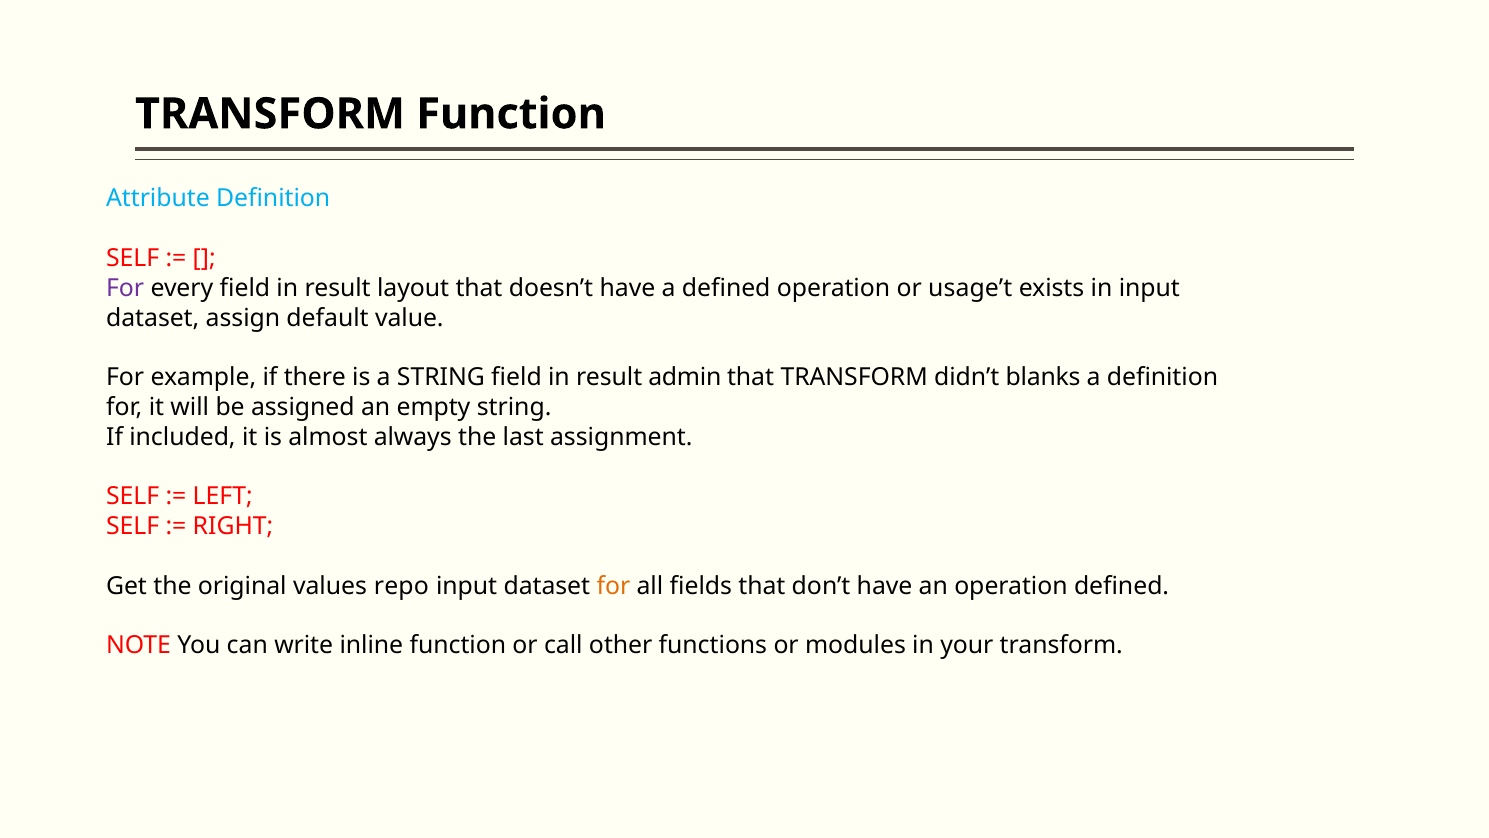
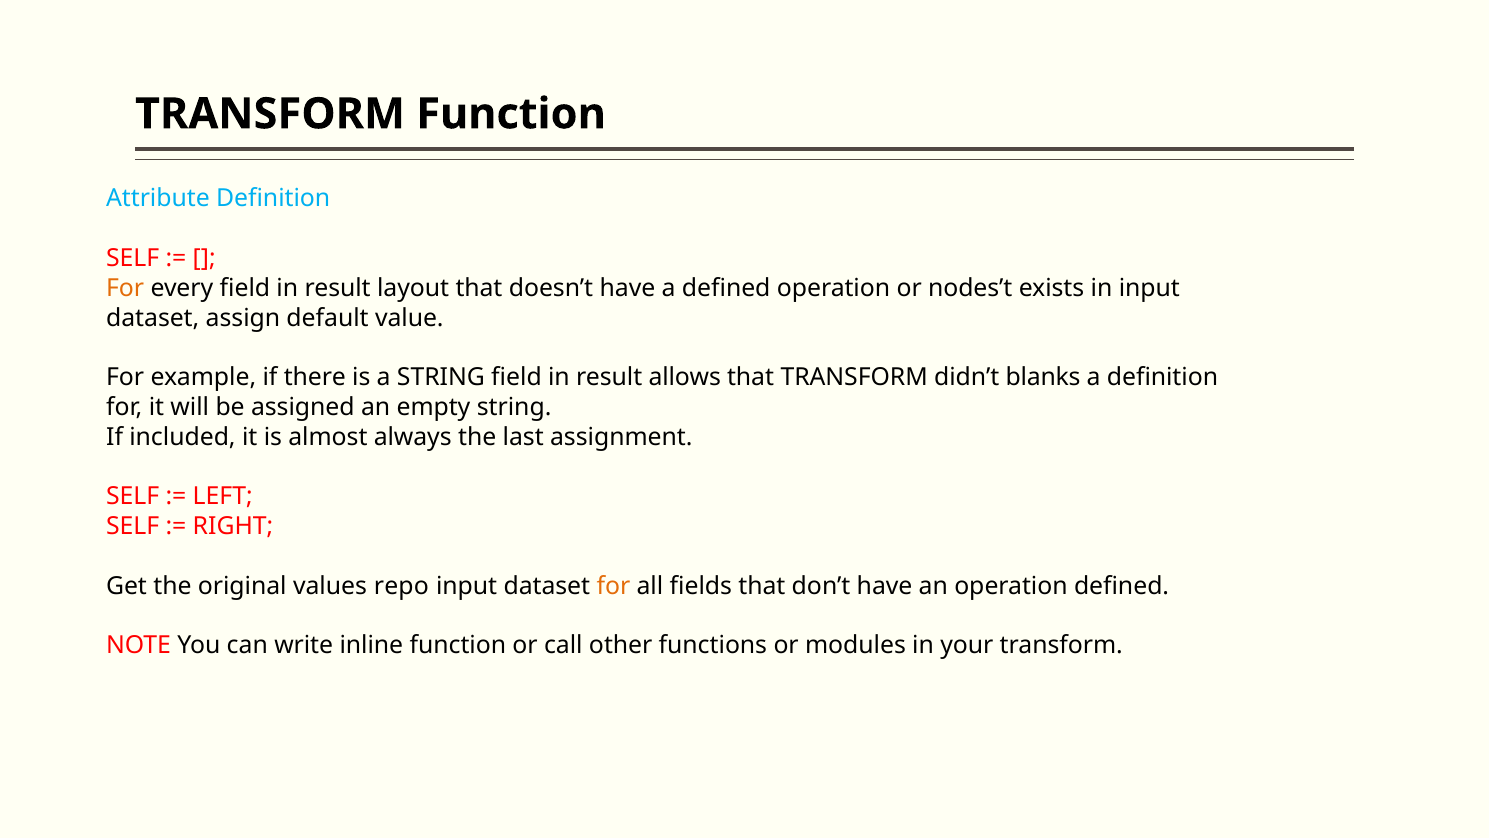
For colour: purple -> orange (125, 288)
usage’t: usage’t -> nodes’t (970, 288)
admin: admin -> allows (685, 377)
